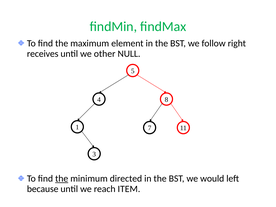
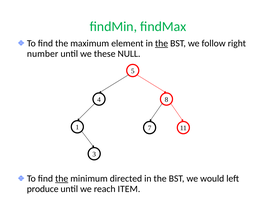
the underline: none -> present (162, 43)
receives: receives -> number (43, 54)
other: other -> these (105, 54)
because: because -> produce (43, 189)
